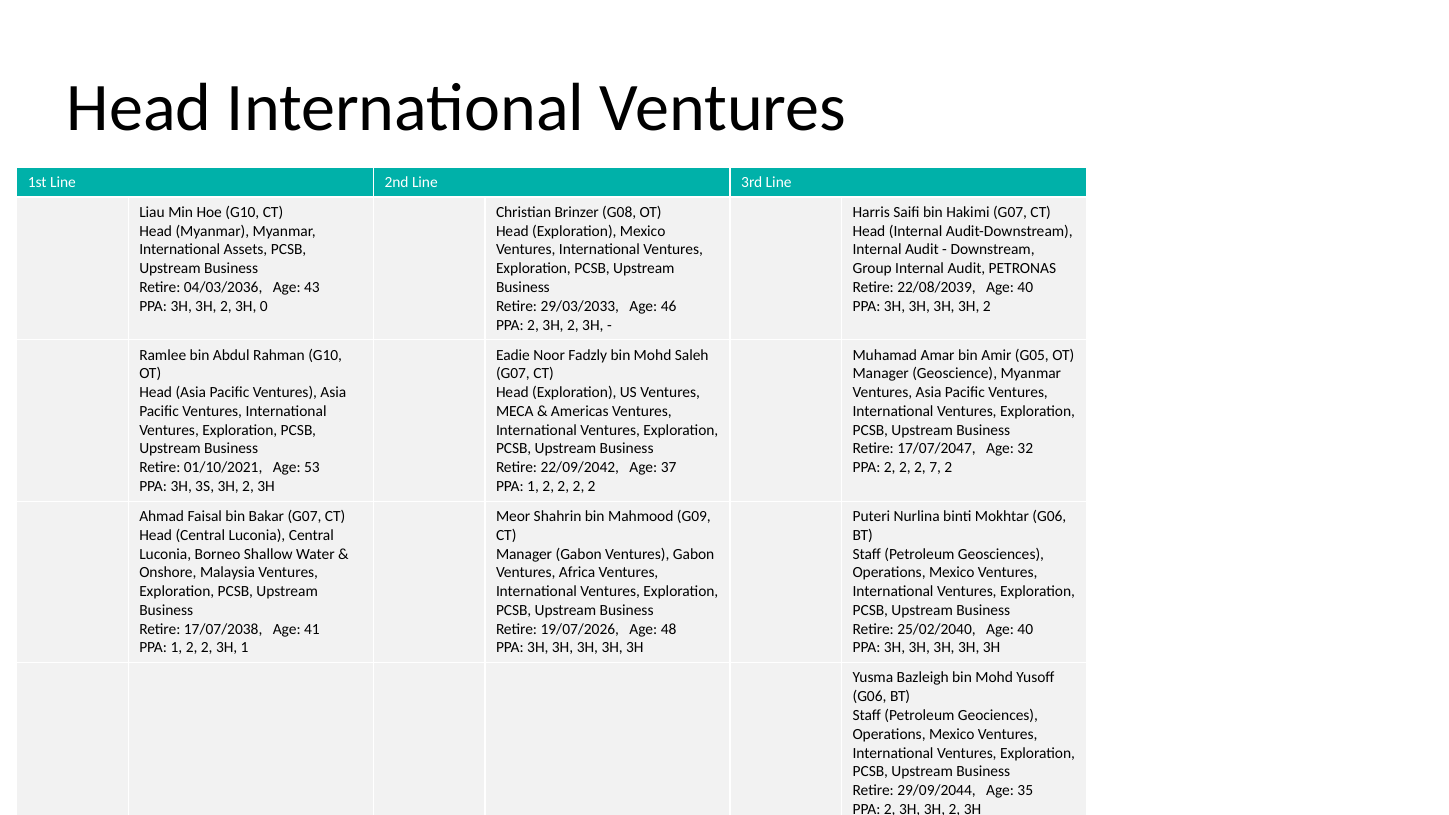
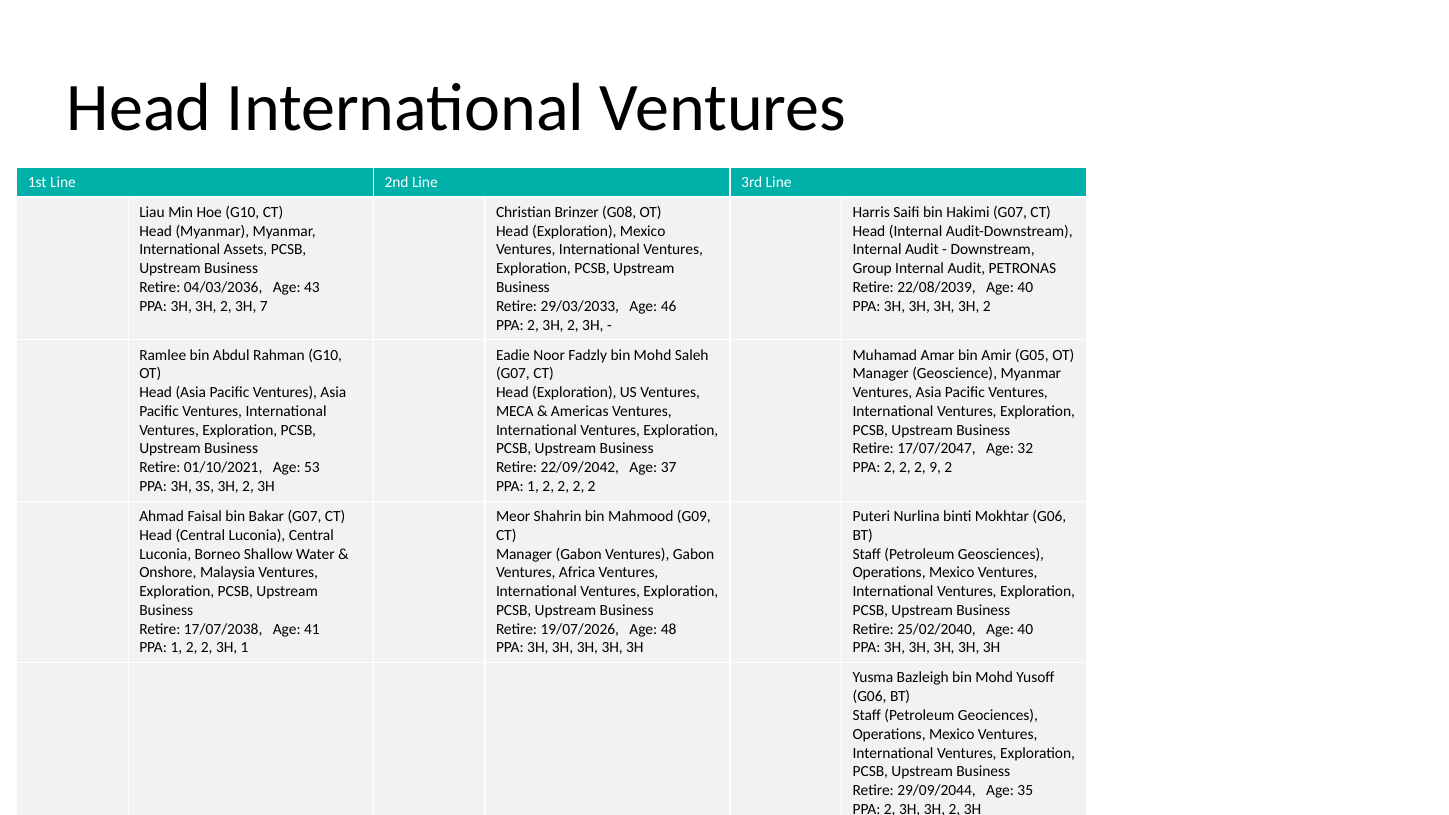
0: 0 -> 7 (264, 306)
7: 7 -> 9 (935, 468)
